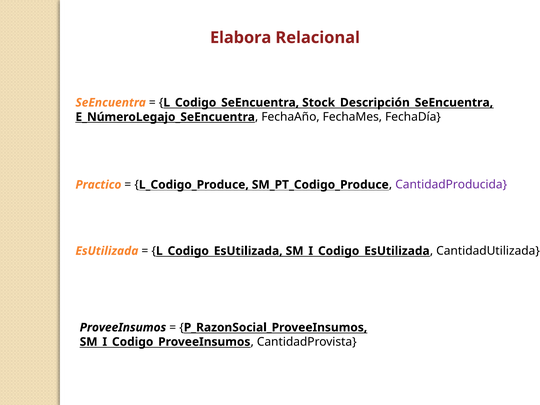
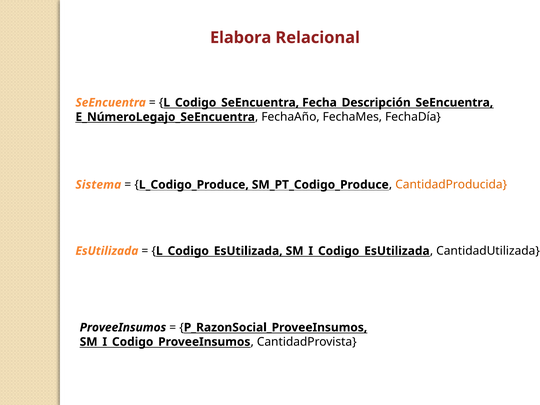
Stock_Descripción_SeEncuentra: Stock_Descripción_SeEncuentra -> Fecha_Descripción_SeEncuentra (398, 103)
Practico: Practico -> Sistema (98, 185)
CantidadProducida colour: purple -> orange (451, 185)
